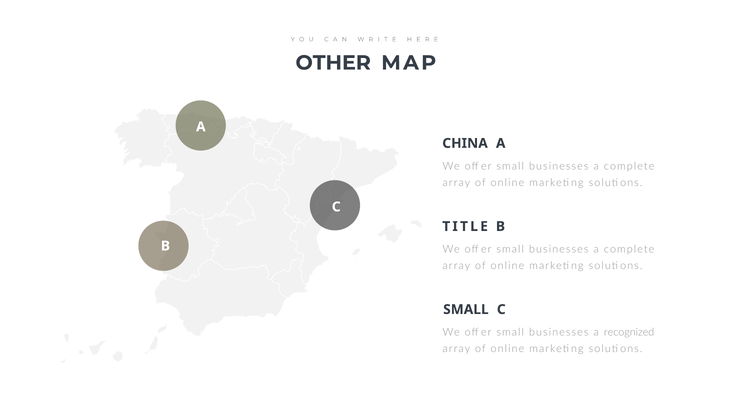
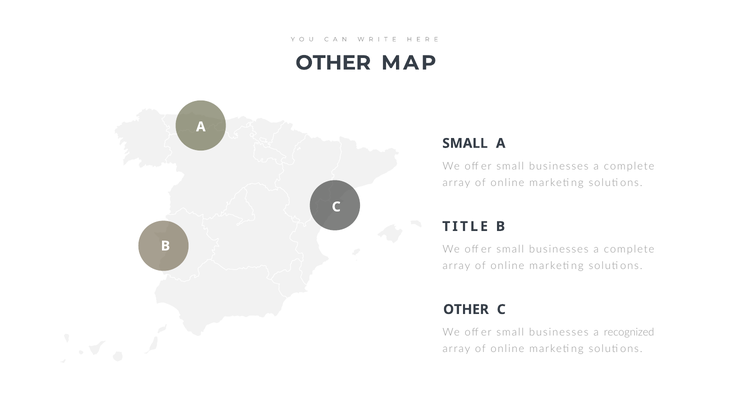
CHINA: CHINA -> SMALL (465, 143)
SMALL: SMALL -> OTHER (466, 310)
